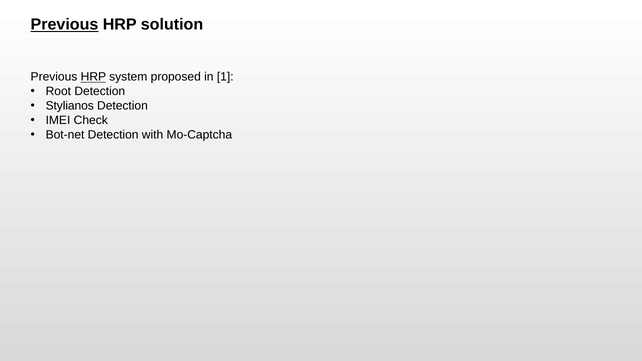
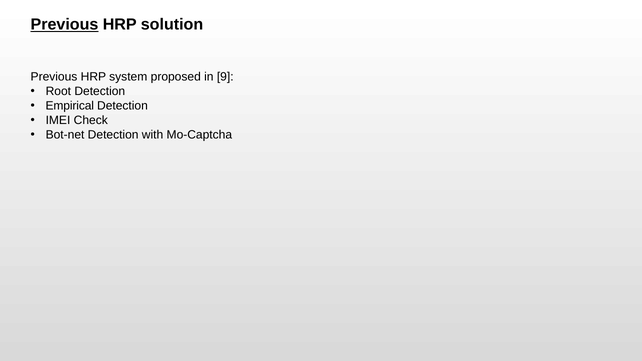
HRP underline: present -> none (93, 77)
1: 1 -> 9 (225, 77)
Stylianos: Stylianos -> Empirical (70, 106)
